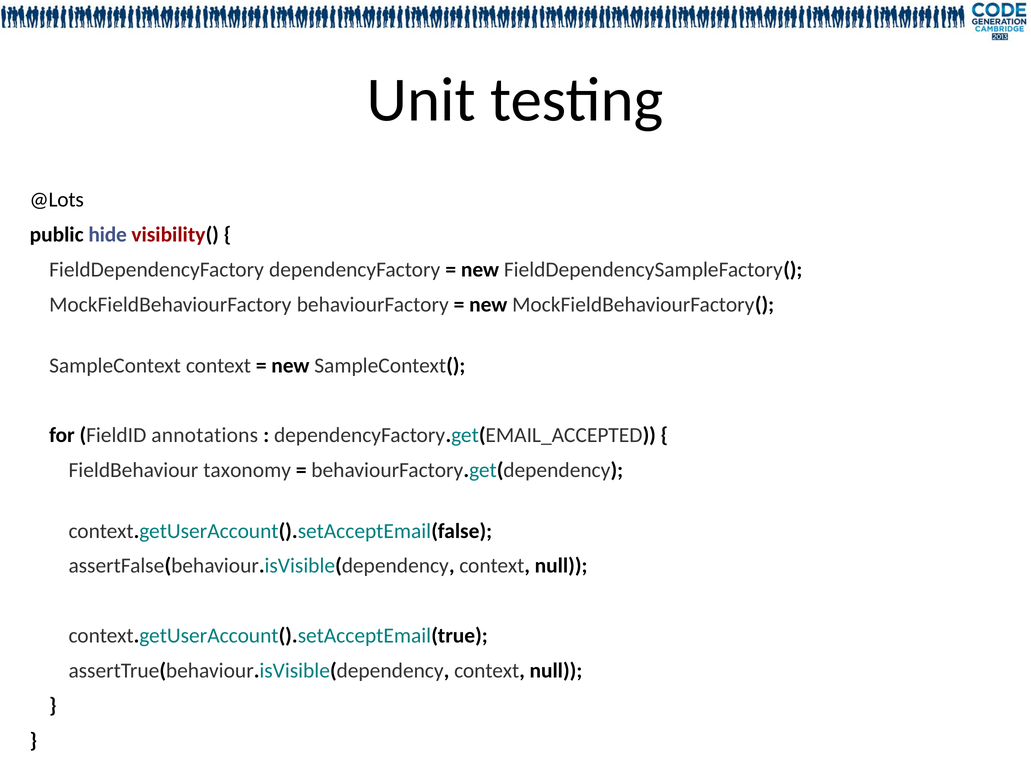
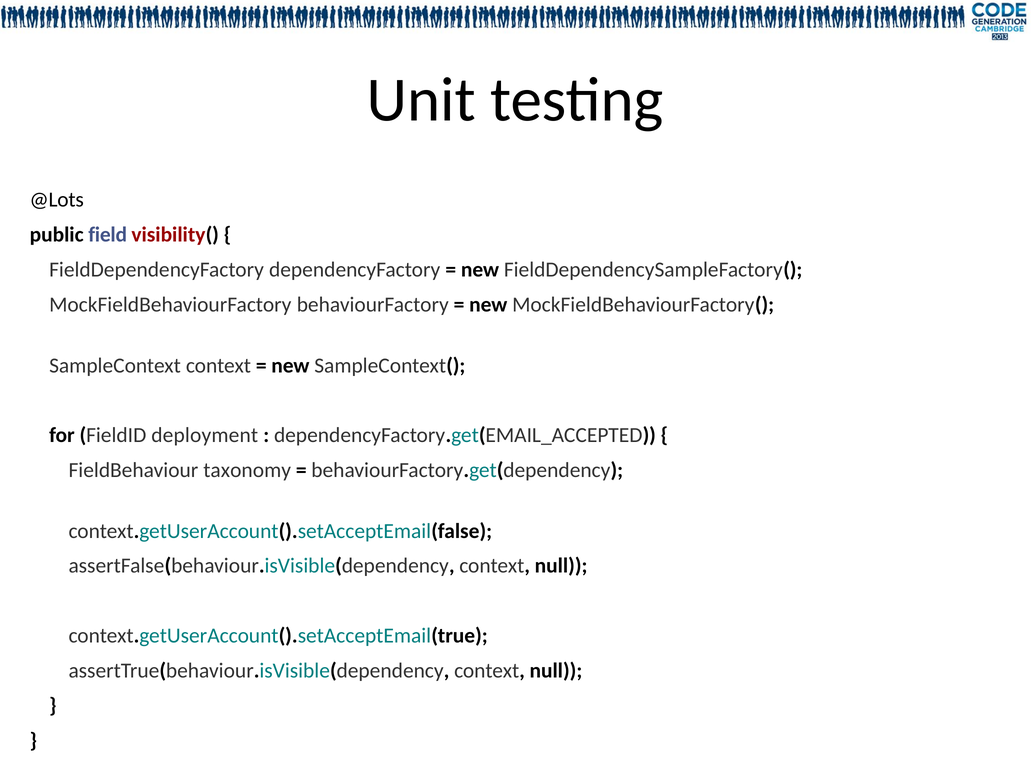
hide: hide -> field (108, 235)
annotations: annotations -> deployment (205, 435)
